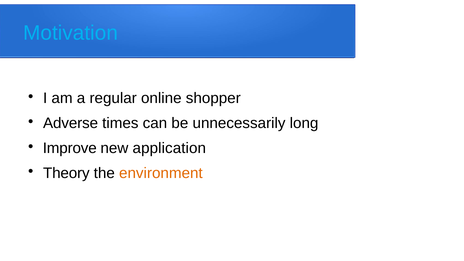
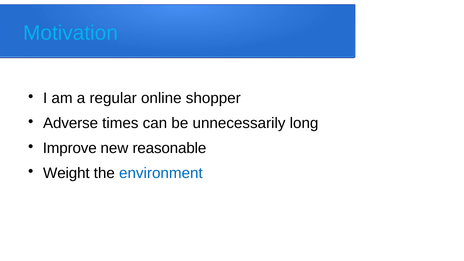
application: application -> reasonable (169, 148)
Theory: Theory -> Weight (66, 173)
environment colour: orange -> blue (161, 173)
